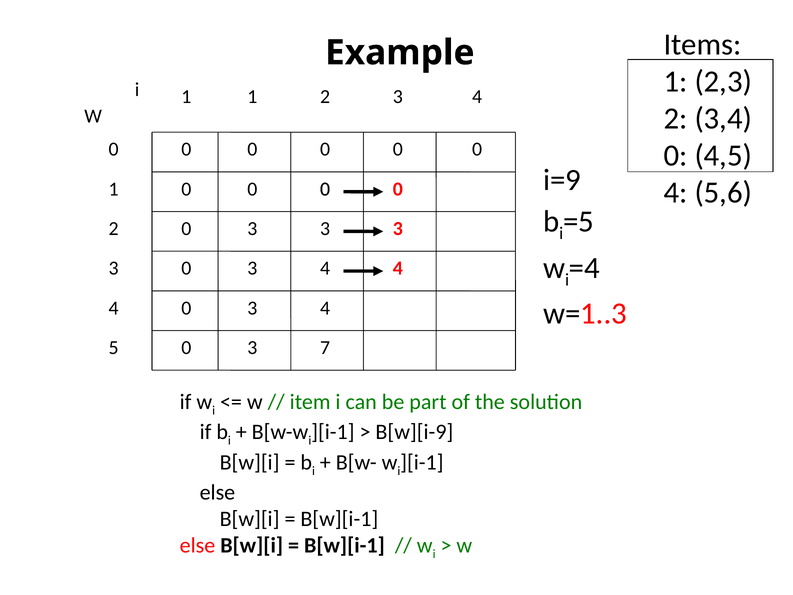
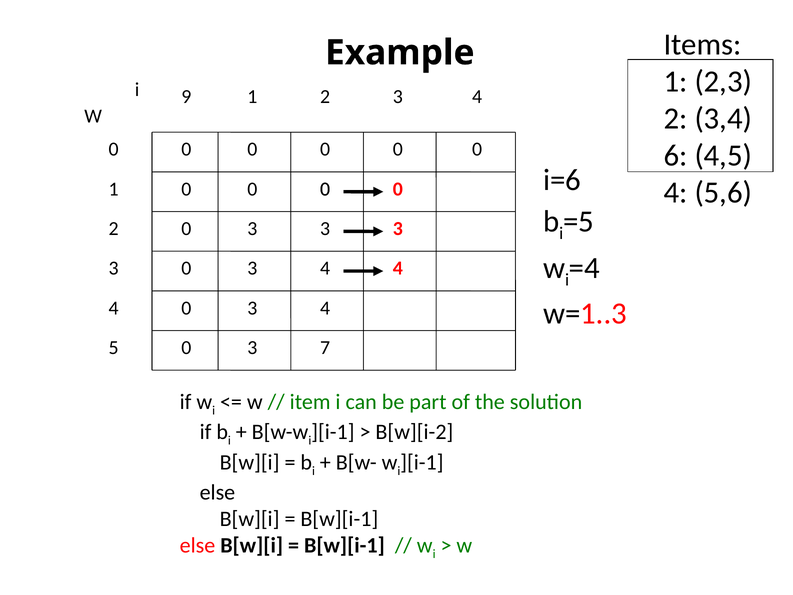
i 1: 1 -> 9 (186, 96)
0: 0 -> 6 (676, 155)
i=9: i=9 -> i=6 (562, 180)
B[w][i-9: B[w][i-9 -> B[w][i-2 (414, 432)
